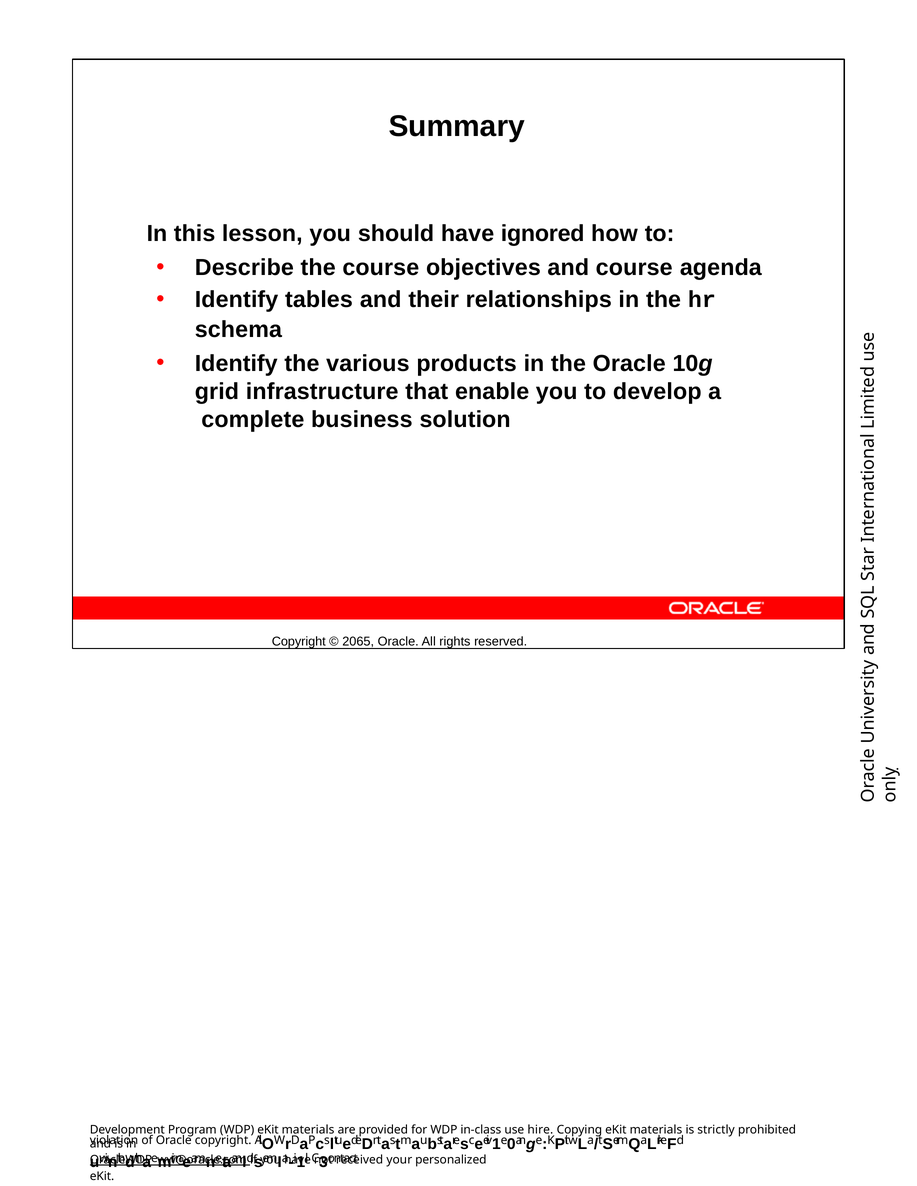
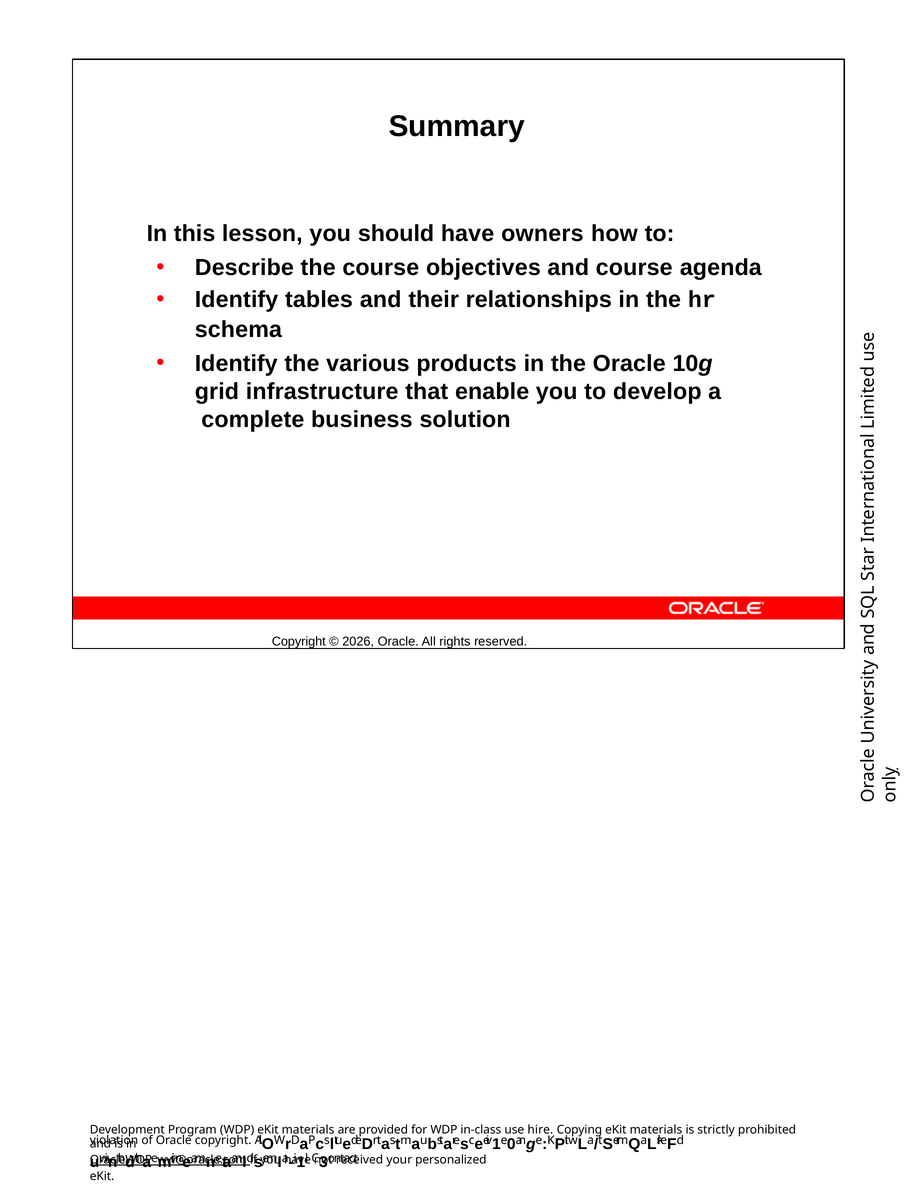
ignored: ignored -> owners (542, 234)
2065: 2065 -> 2026 (358, 642)
